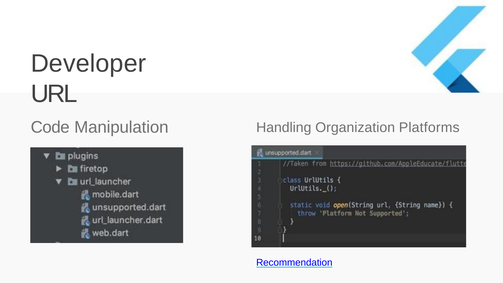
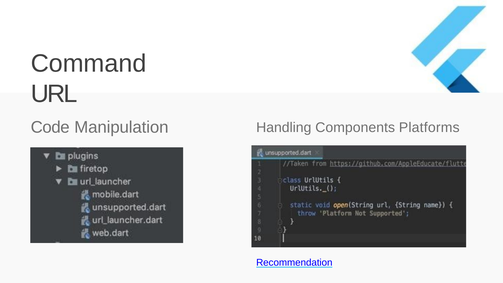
Developer: Developer -> Command (89, 64)
Organization: Organization -> Components (355, 128)
